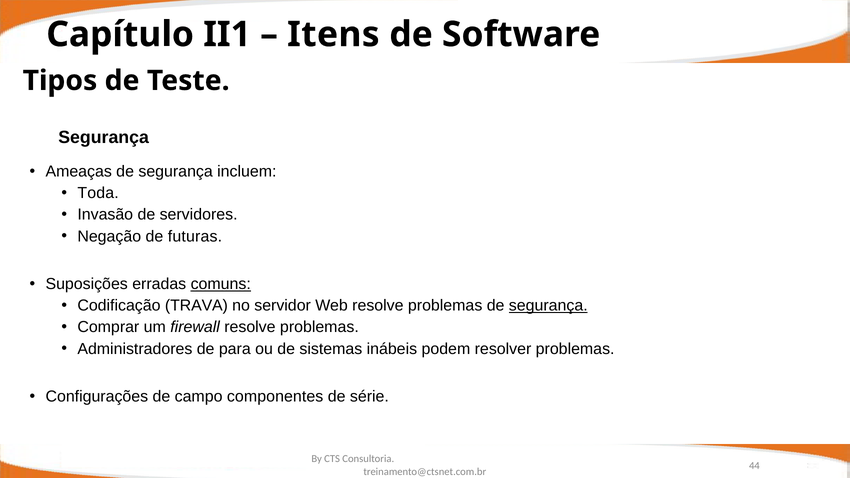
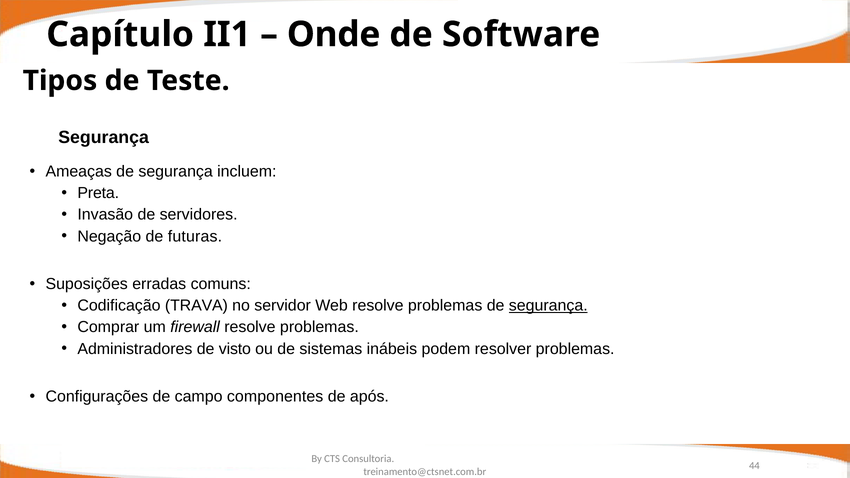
Itens: Itens -> Onde (334, 34)
Toda: Toda -> Preta (98, 193)
comuns underline: present -> none (221, 284)
para: para -> visto (235, 349)
série: série -> após (369, 397)
